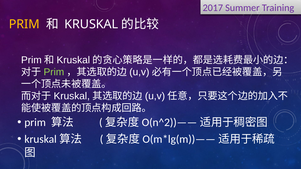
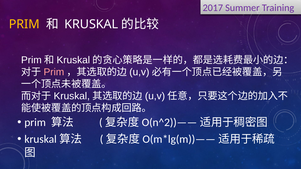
Prim colour: light green -> pink (54, 72)
